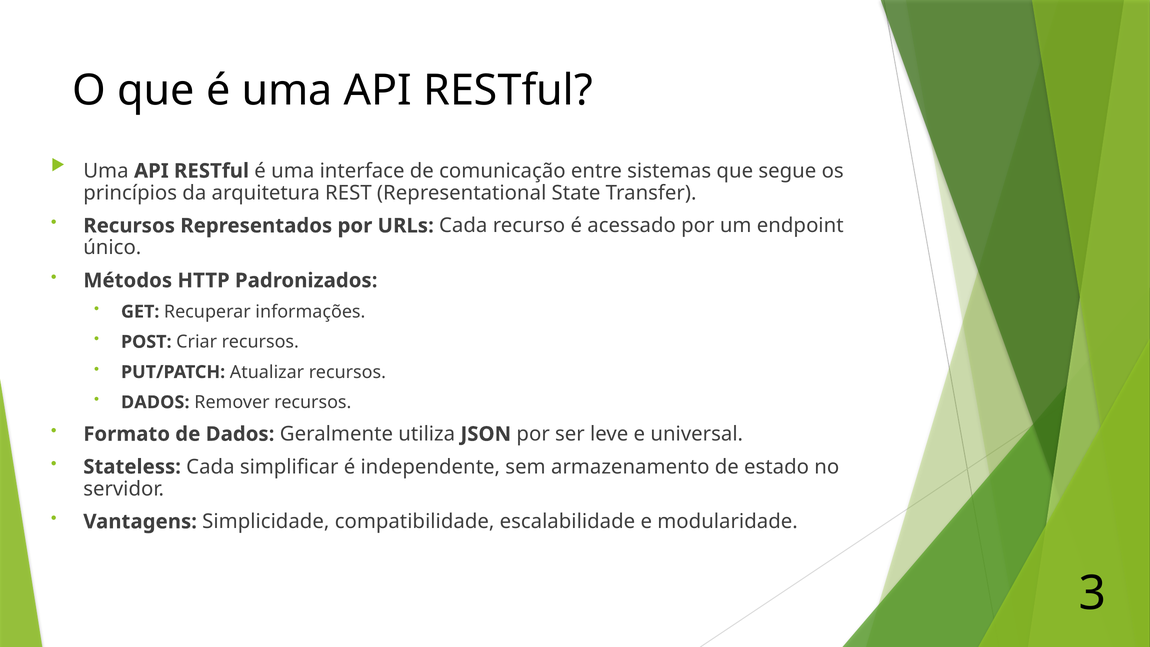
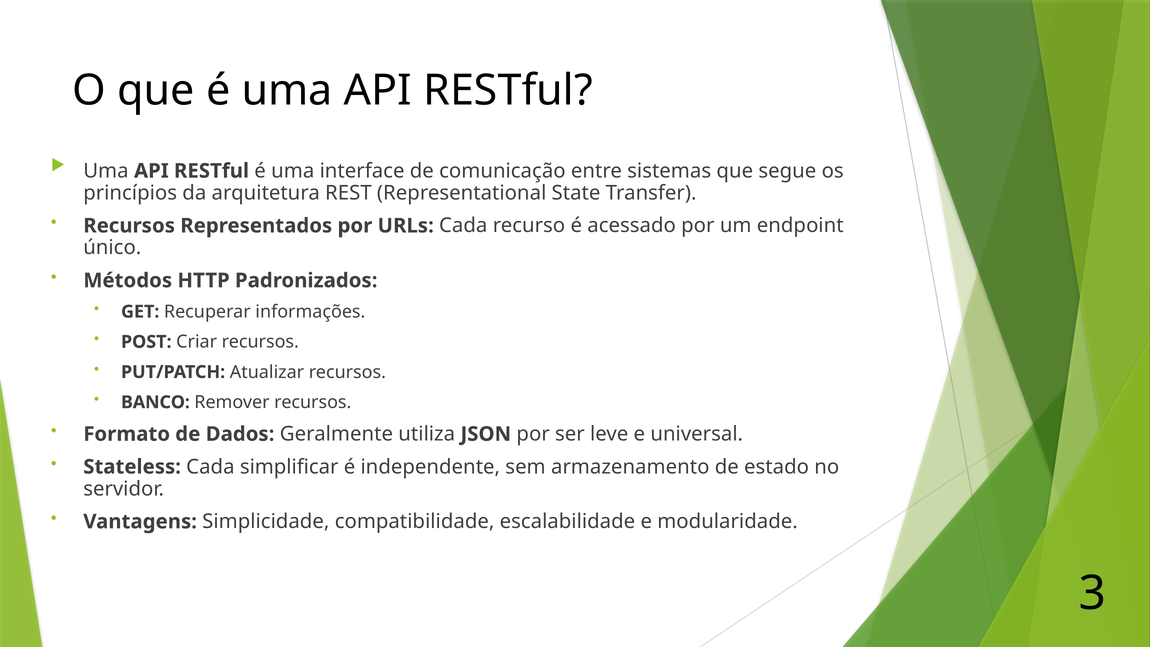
DADOS: DADOS -> BANCO (155, 402)
